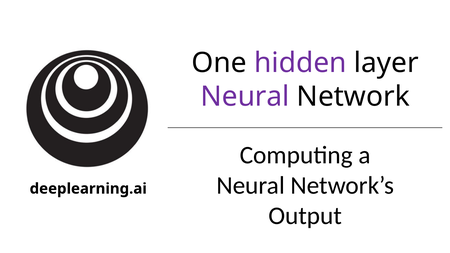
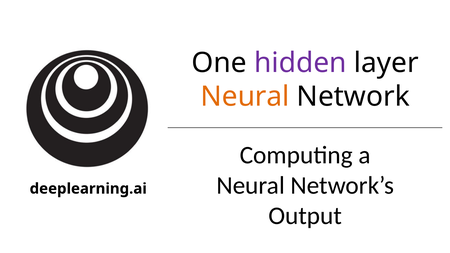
Neural colour: purple -> orange (245, 97)
